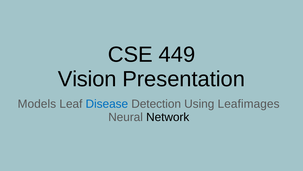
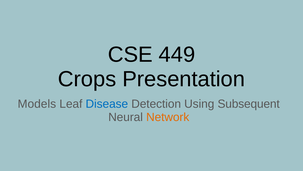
Vision: Vision -> Crops (87, 79)
Leafimages: Leafimages -> Subsequent (249, 104)
Network colour: black -> orange (168, 117)
